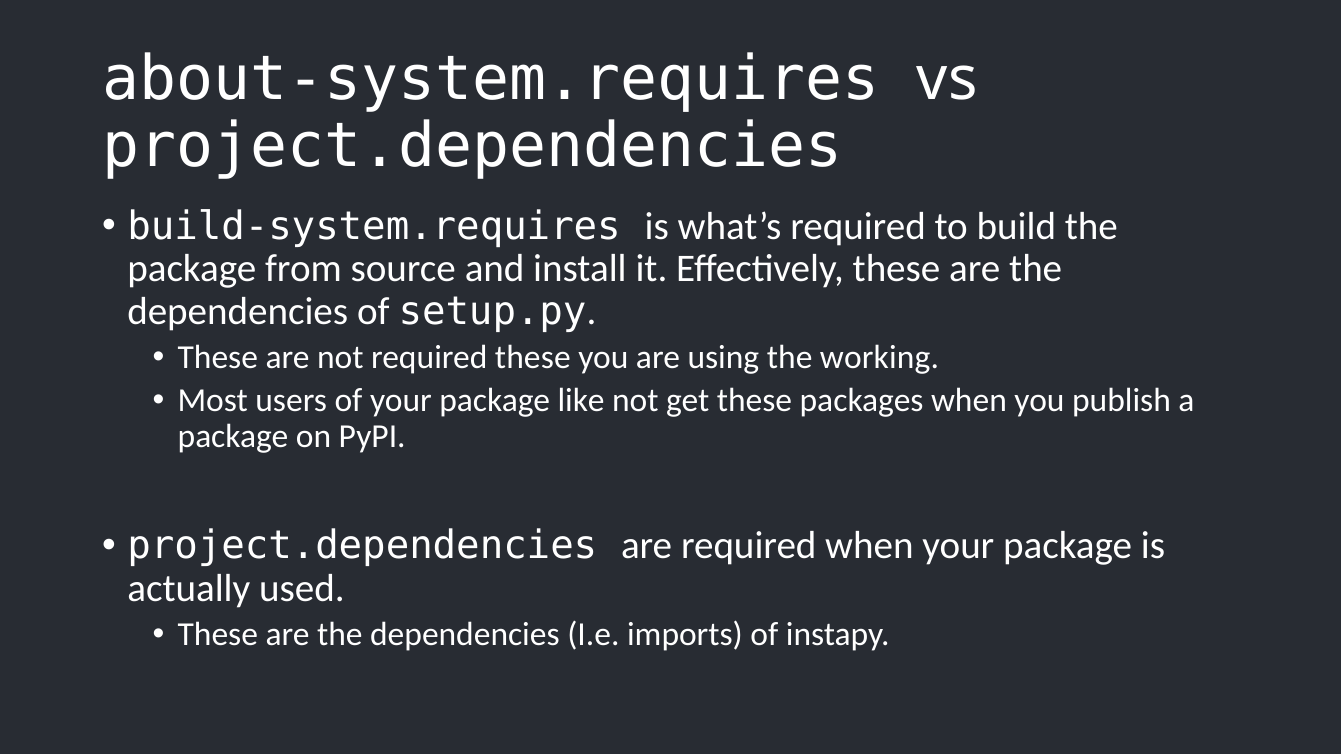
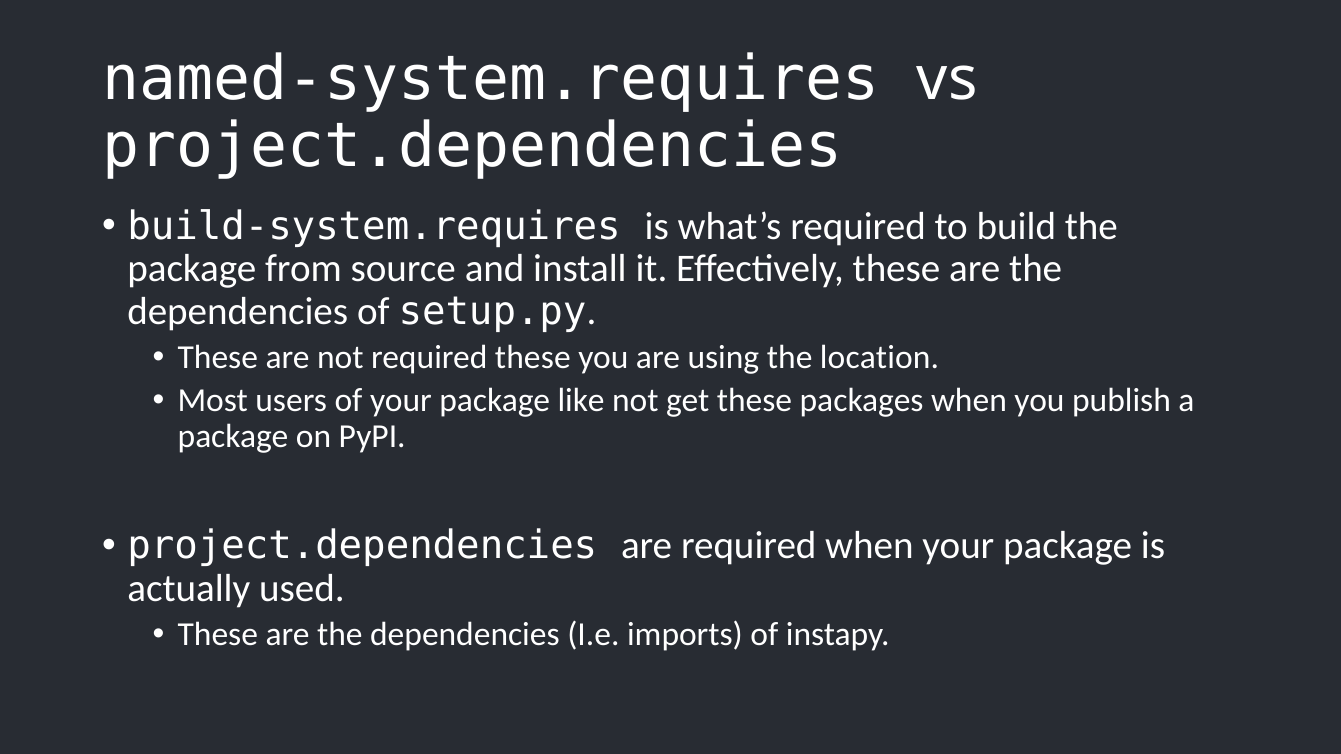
about-system.requires: about-system.requires -> named-system.requires (491, 79)
working: working -> location (879, 357)
